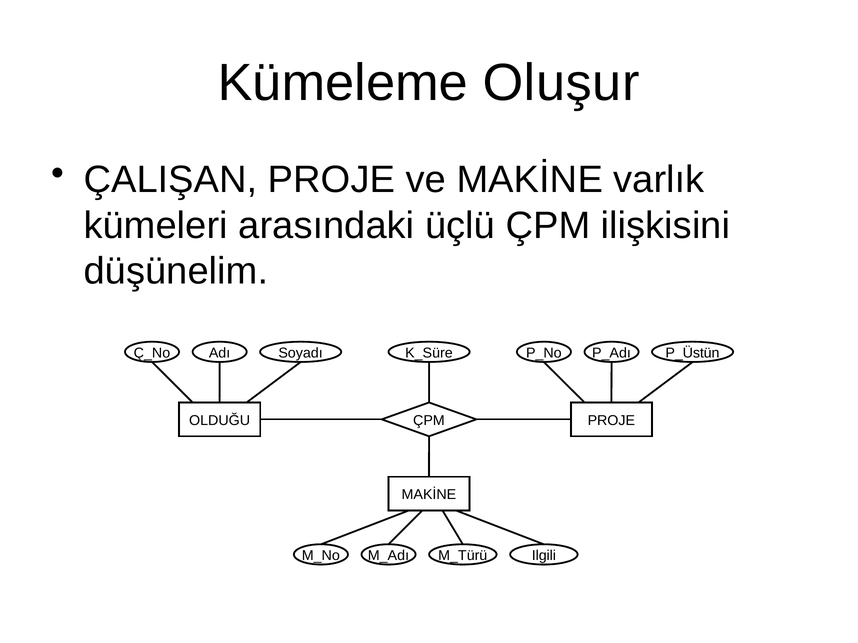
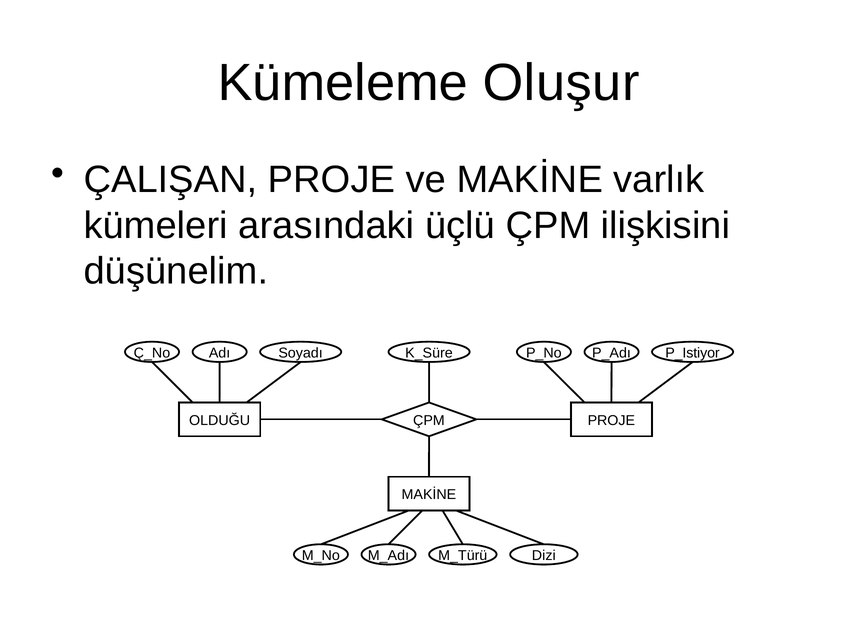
P_Üstün: P_Üstün -> P_Istiyor (693, 353)
Ilgili: Ilgili -> Dizi (544, 556)
